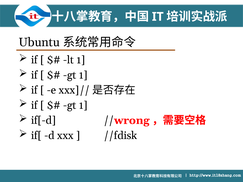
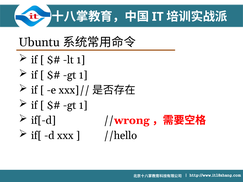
//fdisk: //fdisk -> //hello (121, 136)
